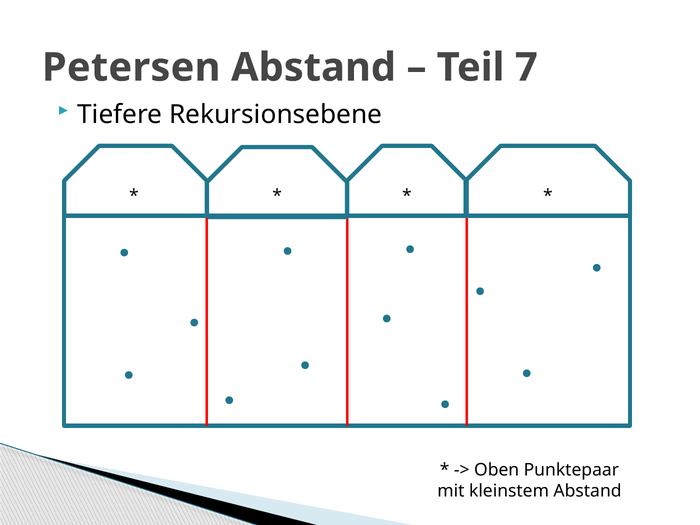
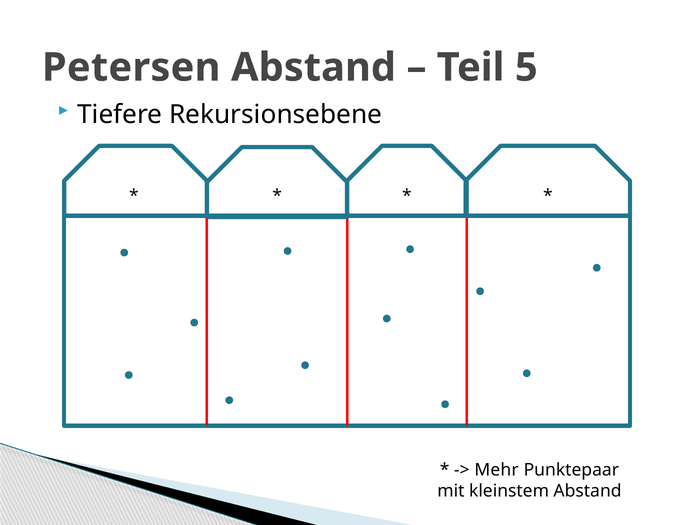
7: 7 -> 5 (526, 68)
Oben: Oben -> Mehr (497, 470)
